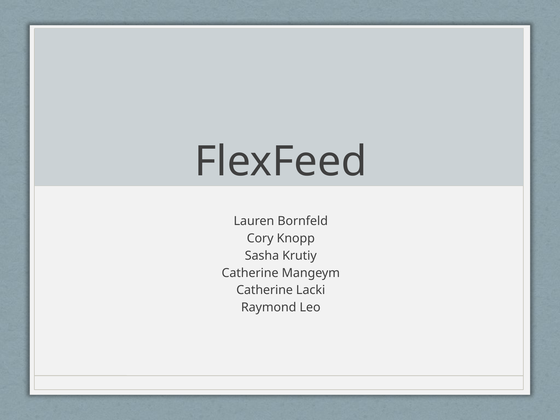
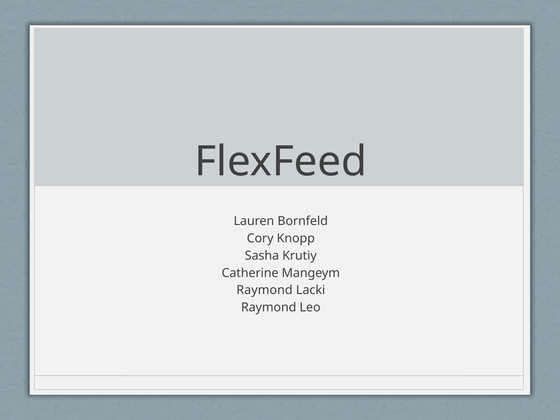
Catherine: Catherine -> Raymond (264, 290)
